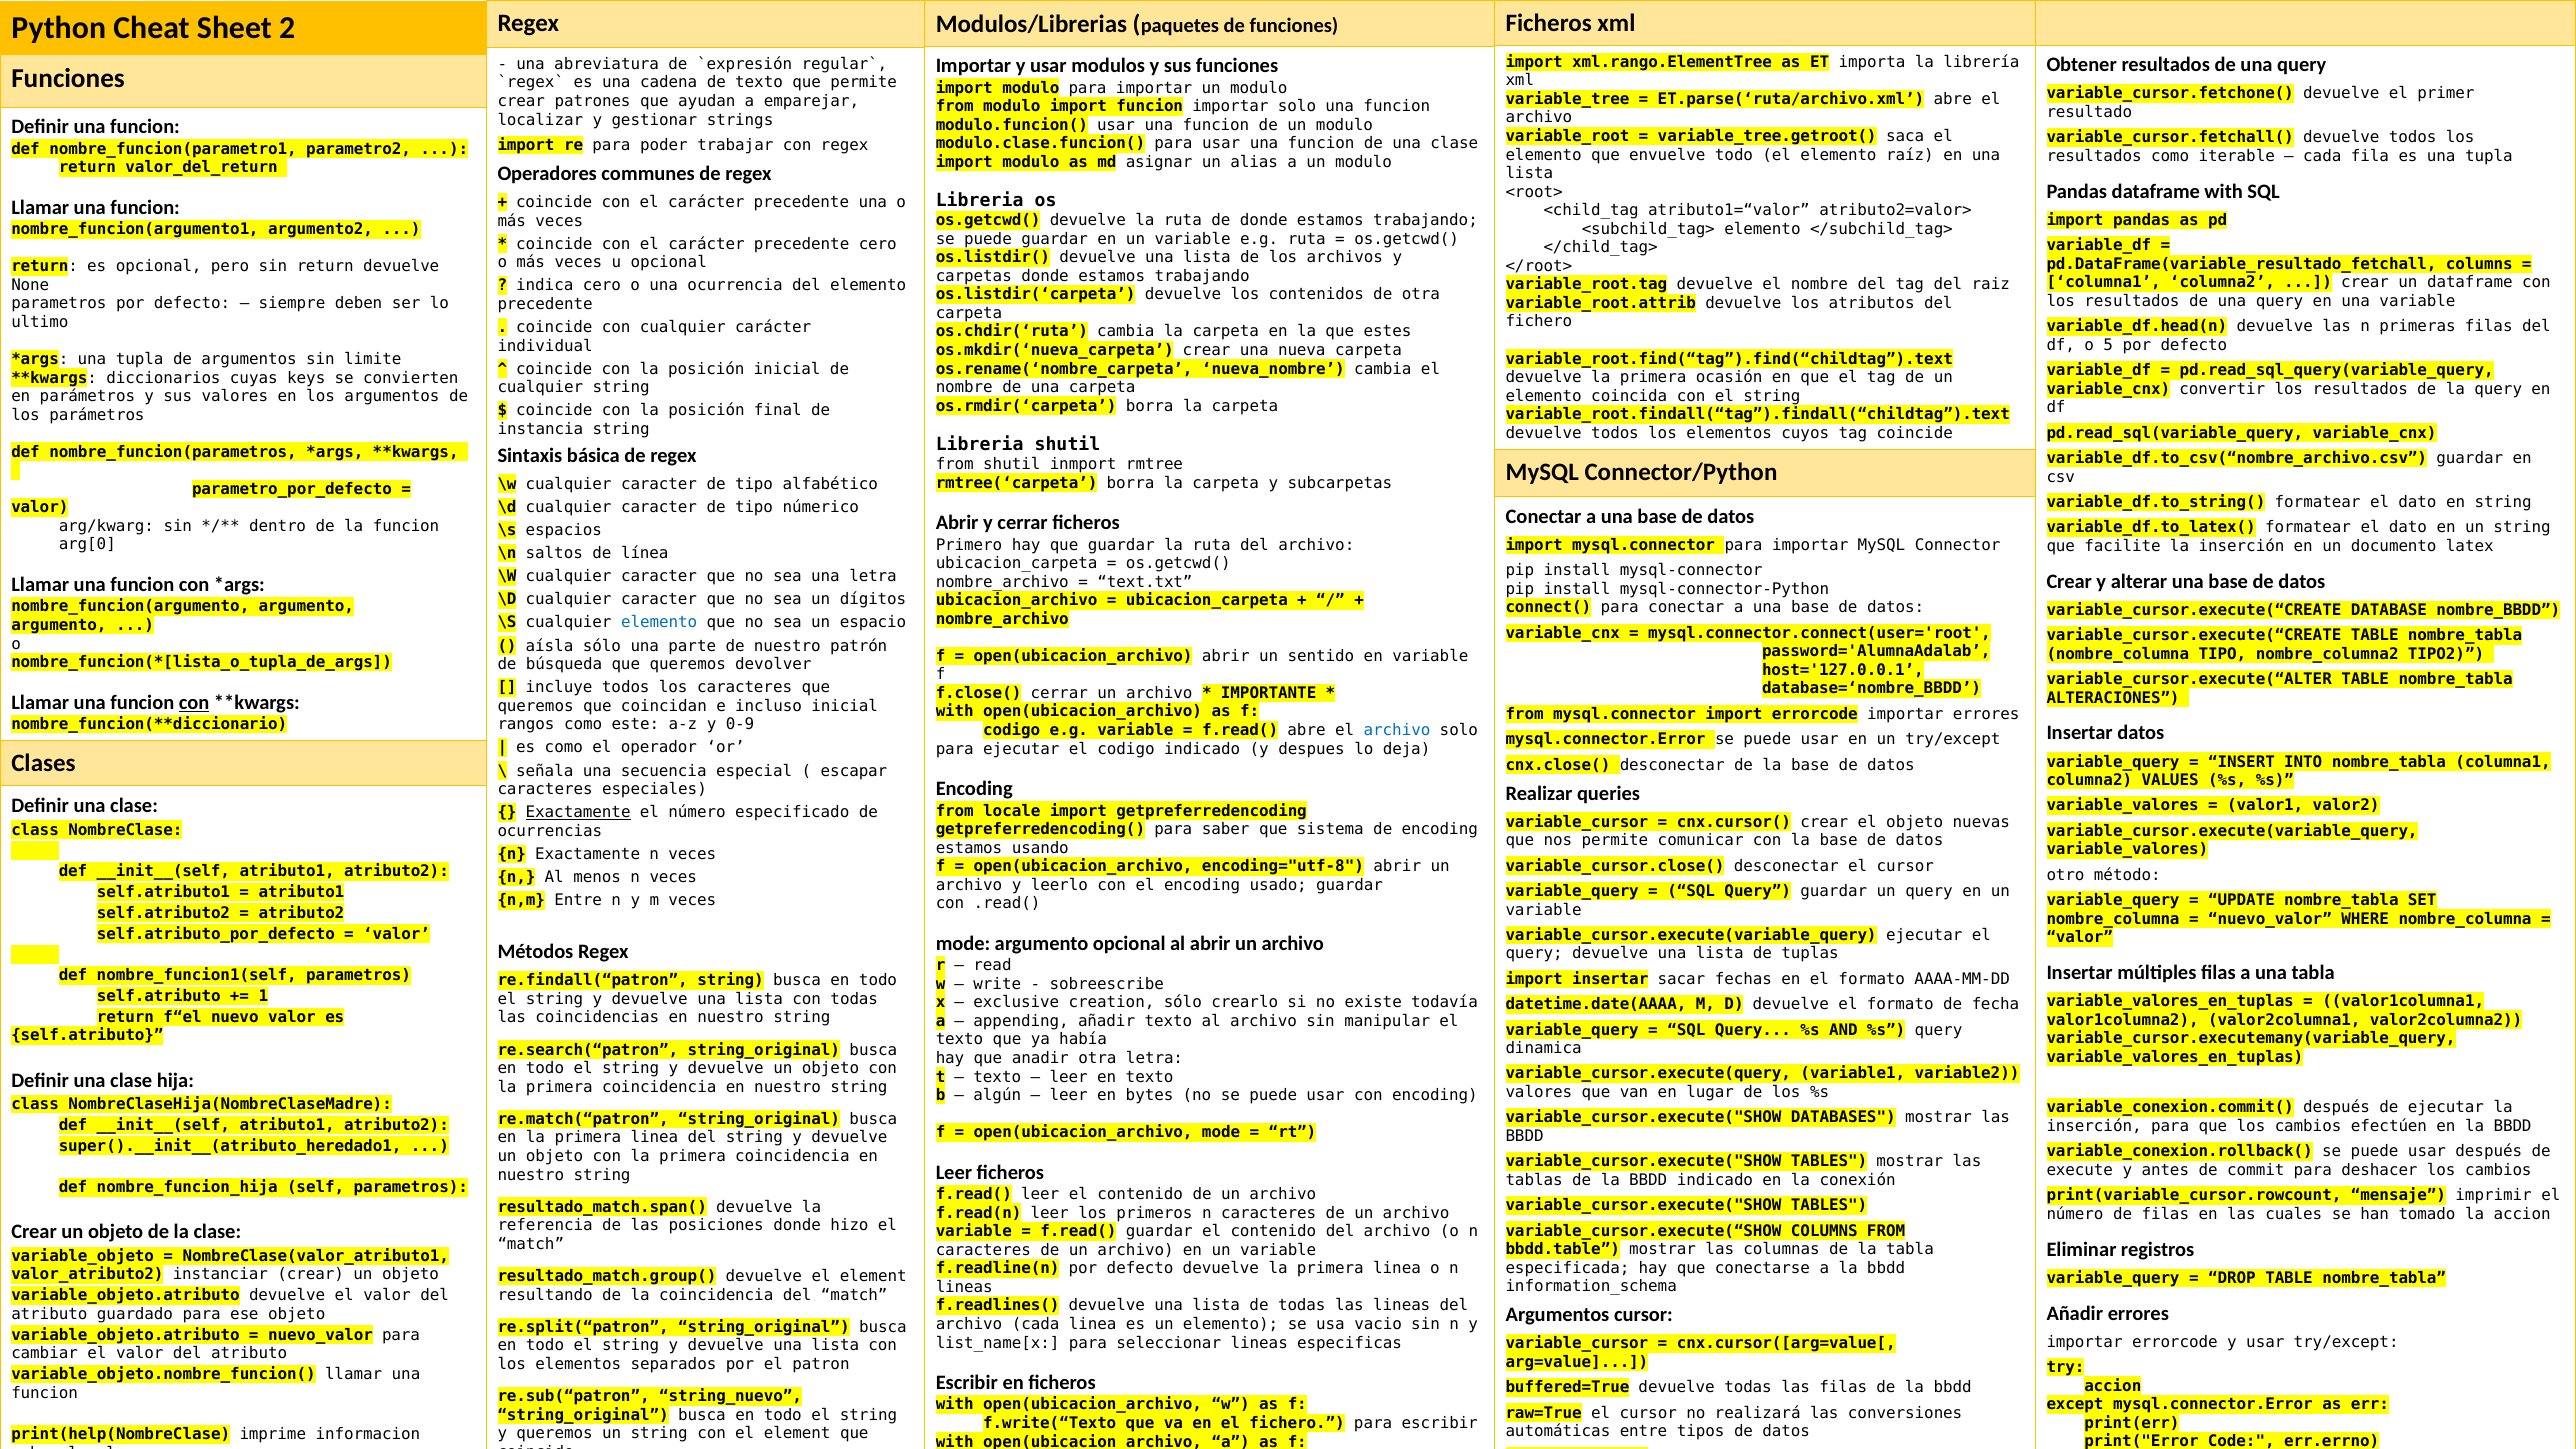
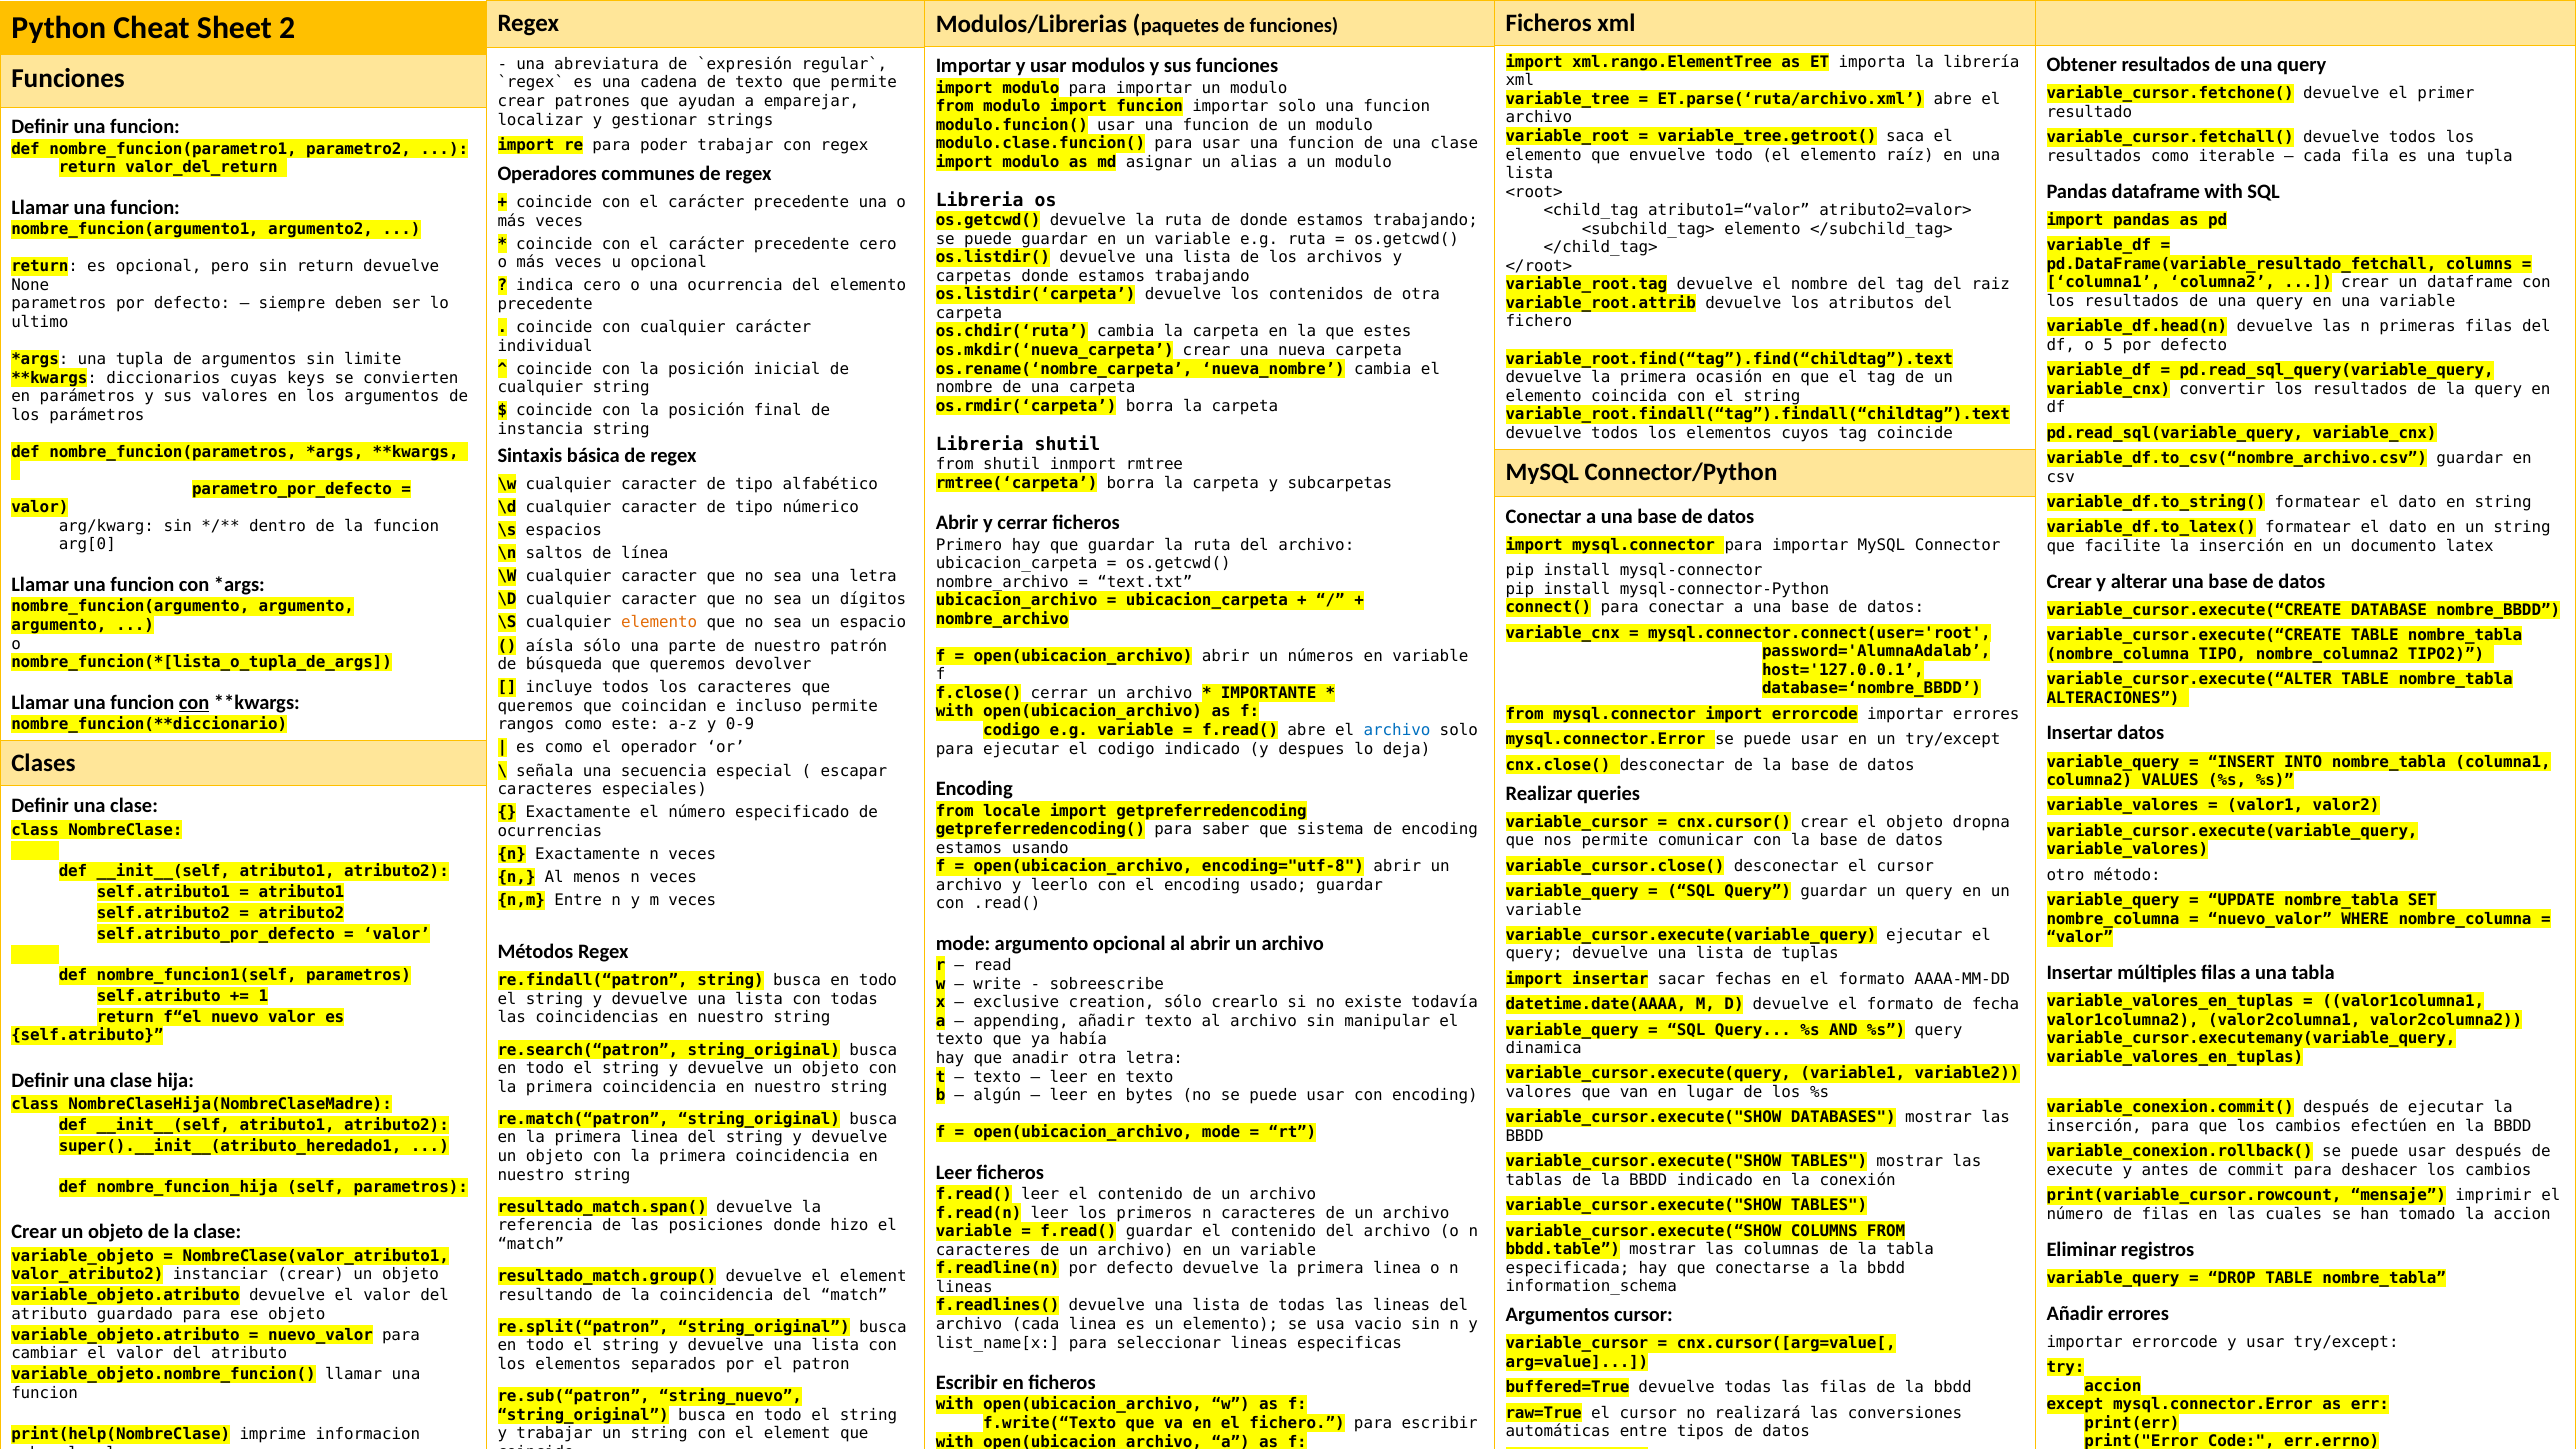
elemento colour: blue -> orange (659, 623)
sentido: sentido -> números (1321, 656)
incluso inicial: inicial -> permite (845, 706)
Exactamente underline: present -> none (578, 812)
nuevas: nuevas -> dropna (1981, 822)
y queremos: queremos -> trabajar (555, 1433)
